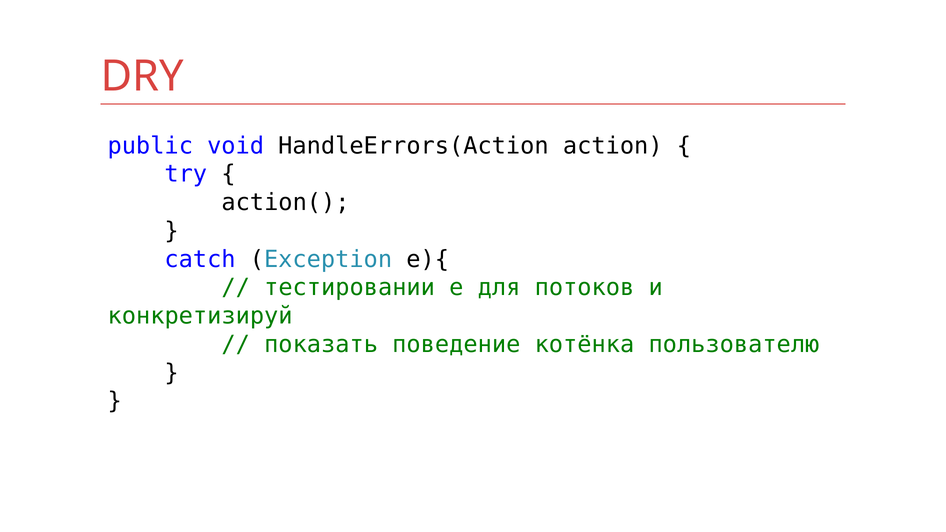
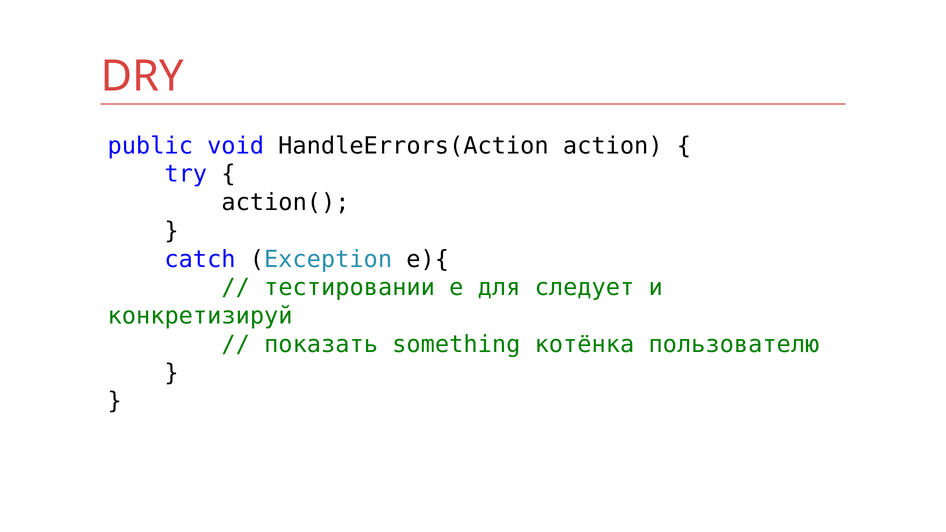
потоков: потоков -> следует (584, 288)
поведение: поведение -> something (456, 344)
